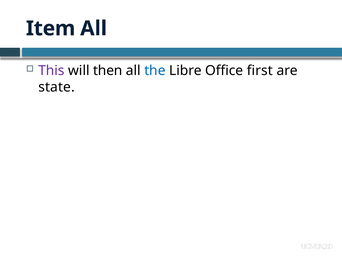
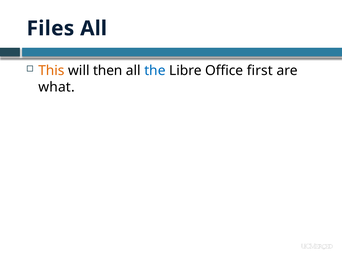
Item: Item -> Files (50, 29)
This colour: purple -> orange (51, 71)
state: state -> what (57, 87)
